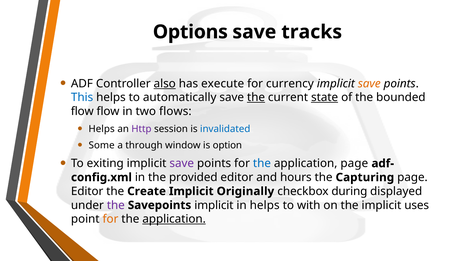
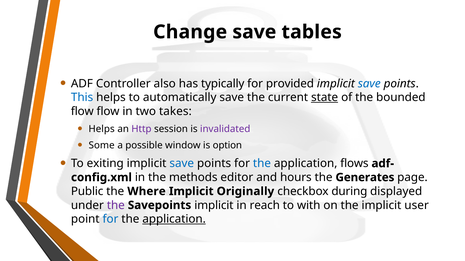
Options: Options -> Change (190, 32)
tracks: tracks -> tables (312, 32)
also underline: present -> none (165, 84)
execute: execute -> typically (223, 84)
currency: currency -> provided (290, 84)
save colour: orange -> blue (369, 84)
the underline: present -> none (256, 98)
flows: flows -> takes (175, 112)
invalidated colour: blue -> purple (225, 129)
through: through -> possible (144, 146)
save colour: purple -> blue (182, 164)
application page: page -> flows (354, 164)
provided: provided -> methods (193, 178)
Capturing: Capturing -> Generates (365, 178)
Editor: Editor -> Public (87, 192)
Create: Create -> Where (147, 192)
in helps: helps -> reach (265, 206)
uses: uses -> user (417, 206)
for colour: orange -> blue (110, 220)
